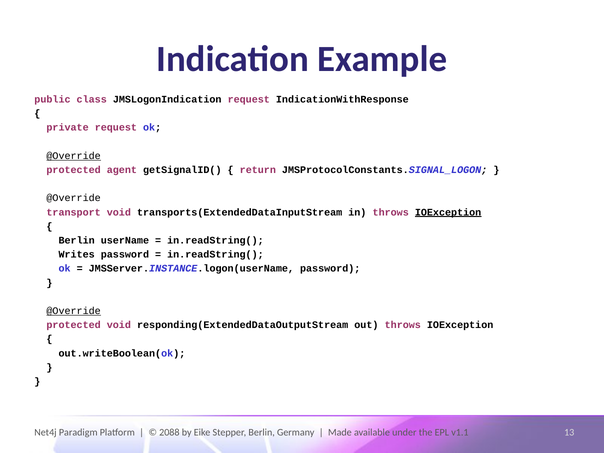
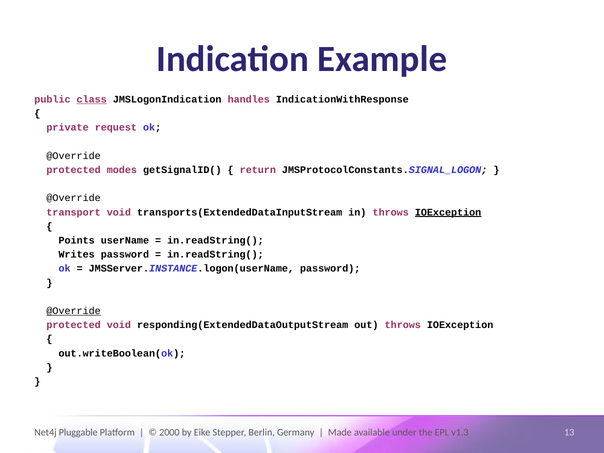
class underline: none -> present (92, 99)
JMSLogonIndication request: request -> handles (249, 99)
@Override underline: present -> none (74, 156)
agent: agent -> modes (122, 170)
Berlin: Berlin -> Points (77, 240)
Paradigm: Paradigm -> Pluggable (78, 433)
2088: 2088 -> 2000 (169, 433)
v1.1: v1.1 -> v1.3 (460, 433)
